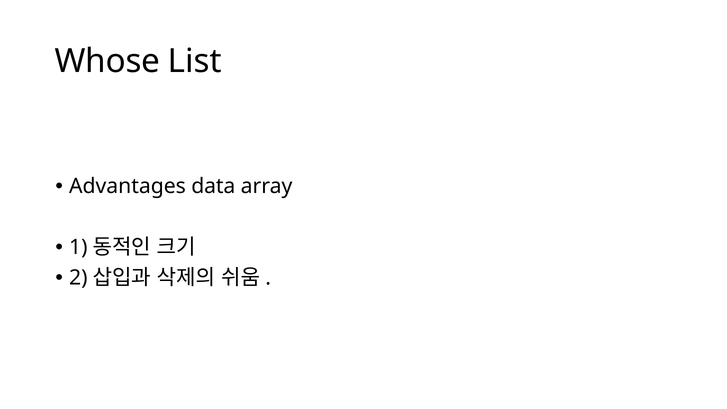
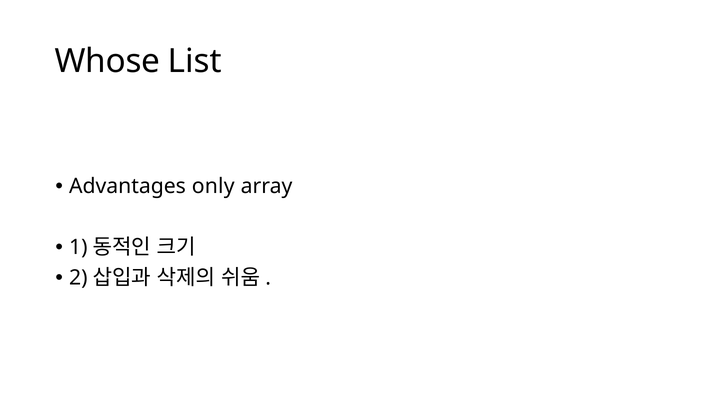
data: data -> only (213, 186)
